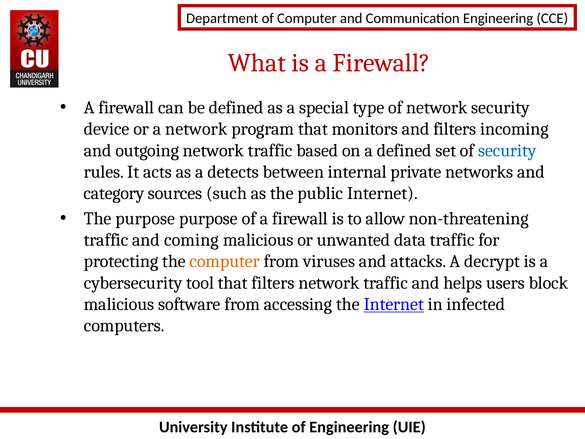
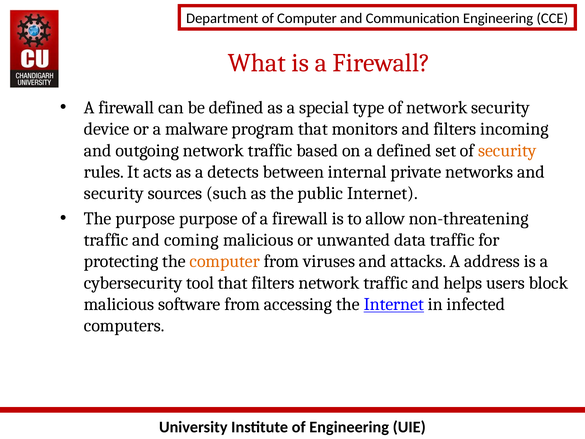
a network: network -> malware (197, 129)
security colour: blue -> orange (507, 150)
category: category -> security (114, 193)
decrypt: decrypt -> address (492, 261)
